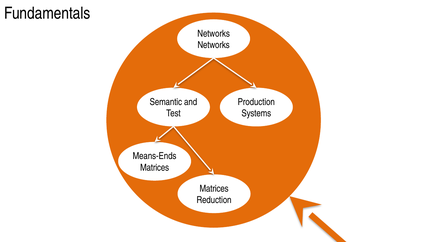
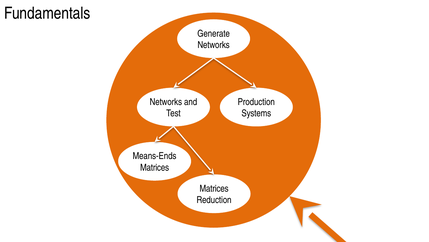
Networks: Networks -> Generate (214, 34)
Semantic: Semantic -> Networks (166, 102)
